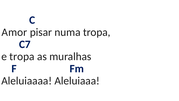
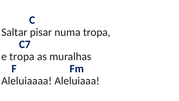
Amor: Amor -> Saltar (14, 32)
